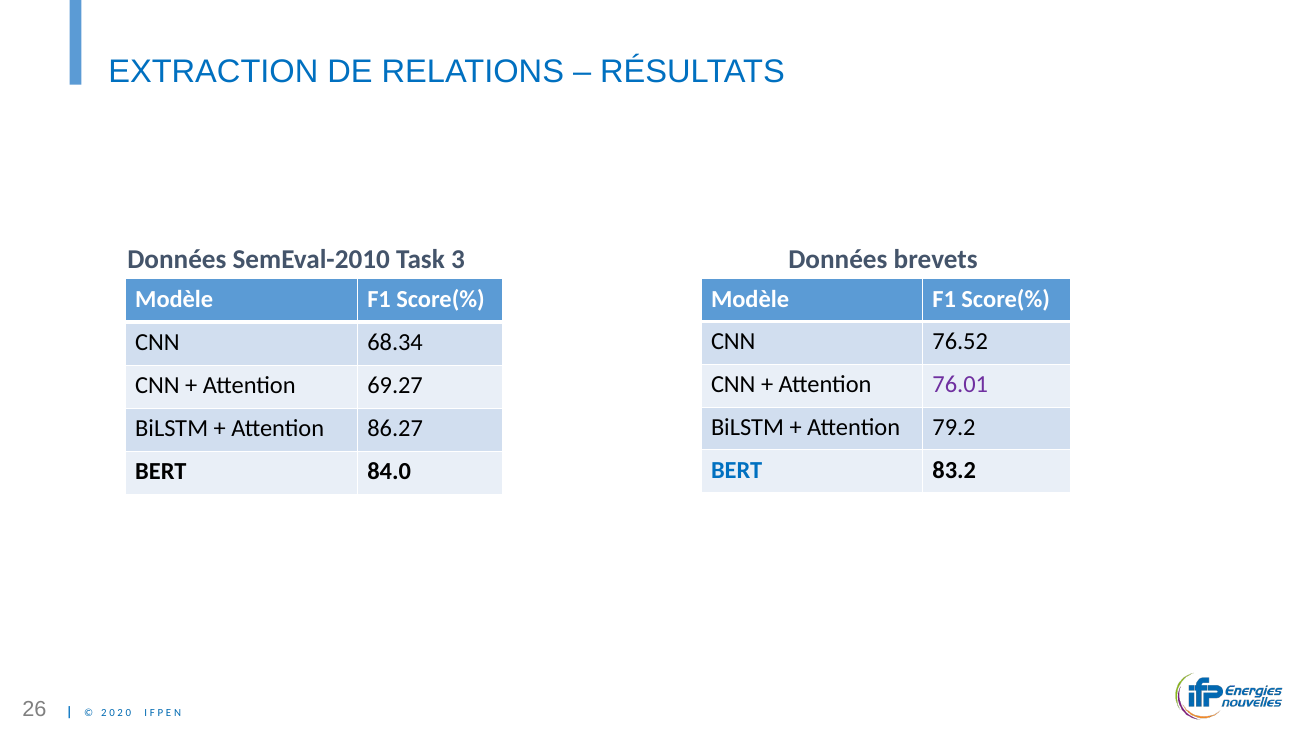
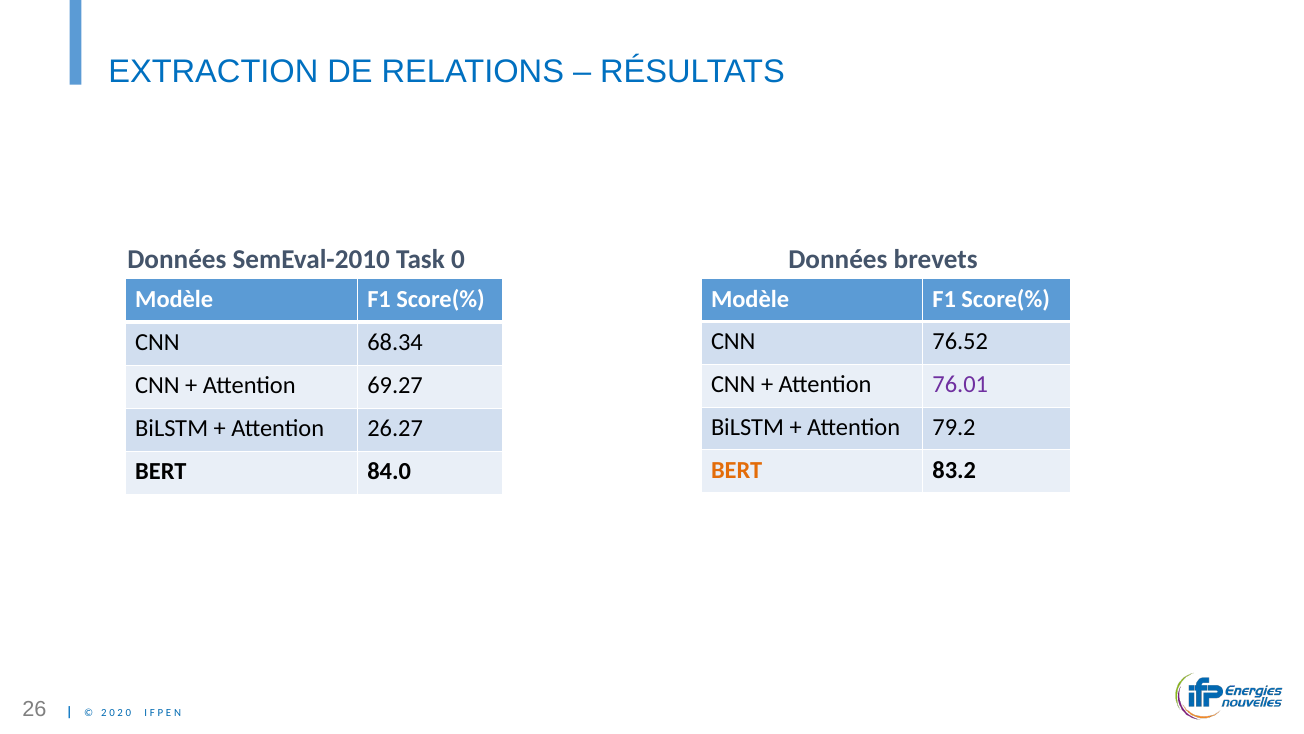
Task 3: 3 -> 0 (458, 259)
86.27: 86.27 -> 26.27 (395, 428)
BERT colour: blue -> orange (737, 470)
